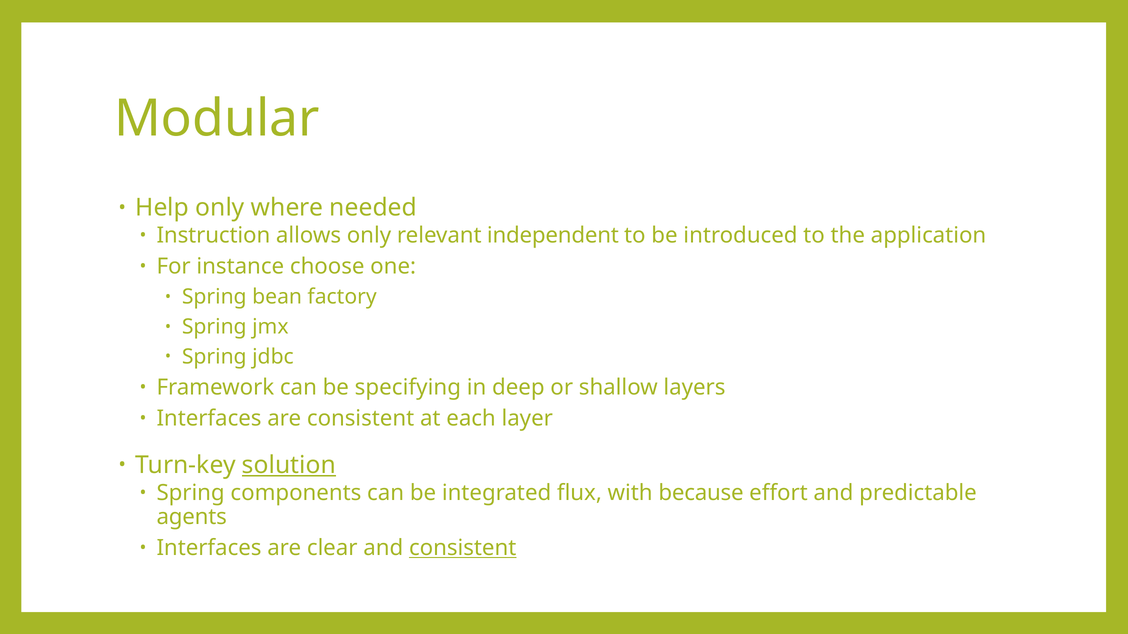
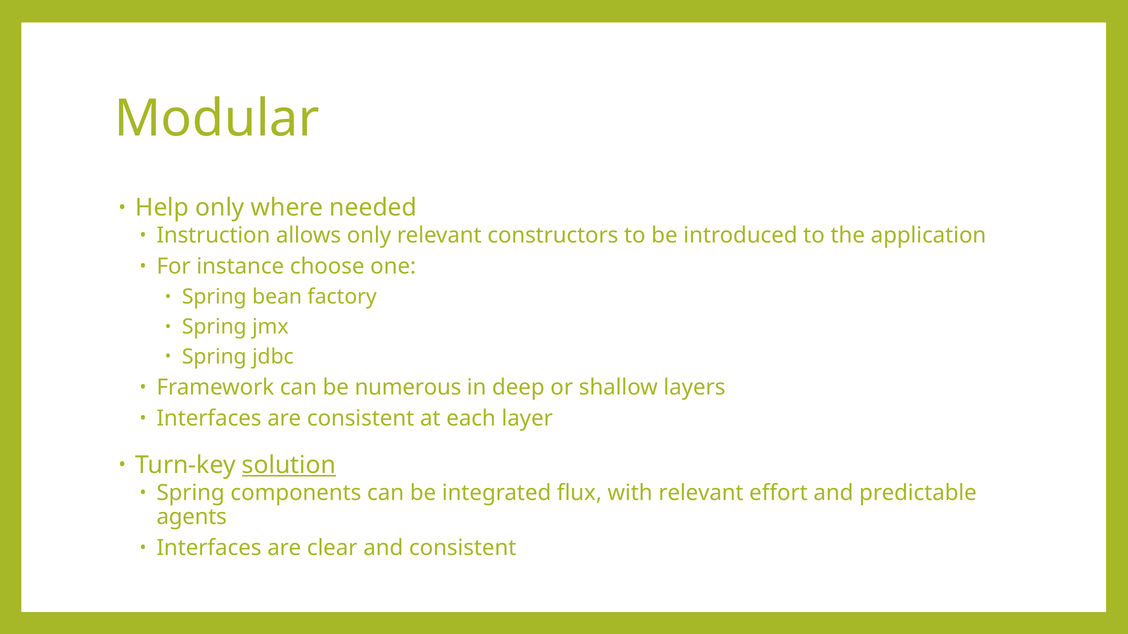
independent: independent -> constructors (553, 236)
specifying: specifying -> numerous (408, 388)
with because: because -> relevant (701, 493)
consistent underline: present -> none (463, 548)
